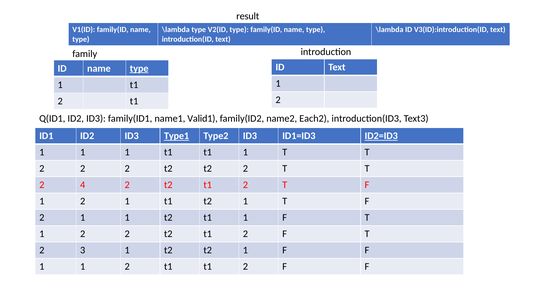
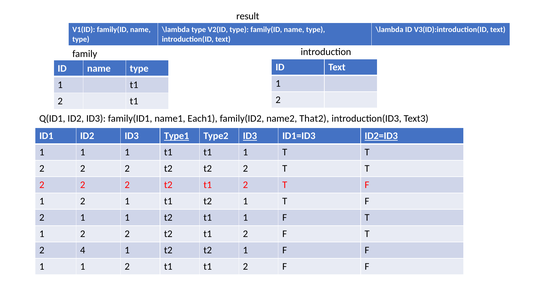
type underline: present -> none (139, 68)
Valid1: Valid1 -> Each1 (203, 118)
Each2: Each2 -> That2 (314, 118)
ID3 underline: none -> present (250, 136)
4: 4 -> 2 (83, 185)
3: 3 -> 4 (83, 250)
